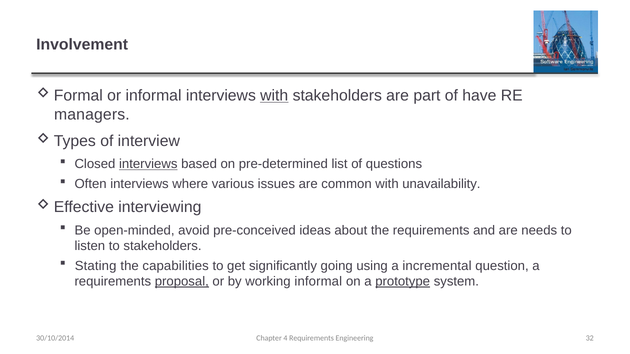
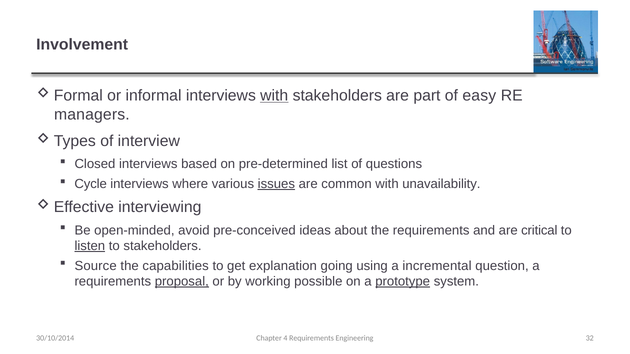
have: have -> easy (479, 96)
interviews underline: present -> none (148, 164)
Often: Often -> Cycle (91, 184)
issues underline: none -> present (276, 184)
needs: needs -> critical (539, 231)
listen underline: none -> present (90, 246)
Stating: Stating -> Source (96, 266)
significantly: significantly -> explanation (283, 266)
working informal: informal -> possible (318, 282)
